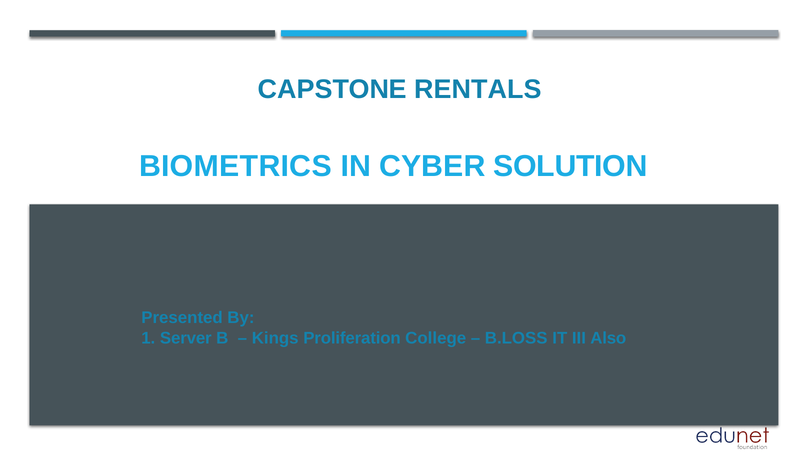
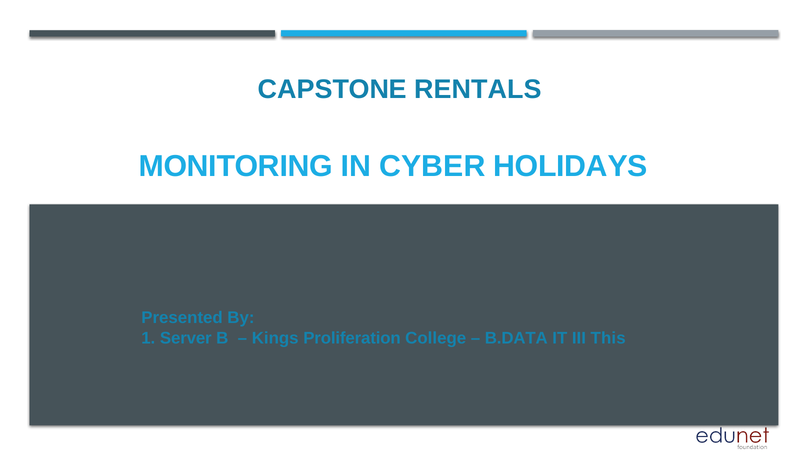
BIOMETRICS: BIOMETRICS -> MONITORING (236, 166)
SOLUTION: SOLUTION -> HOLIDAYS (570, 166)
B.LOSS: B.LOSS -> B.DATA (516, 338)
Also: Also -> This (608, 338)
